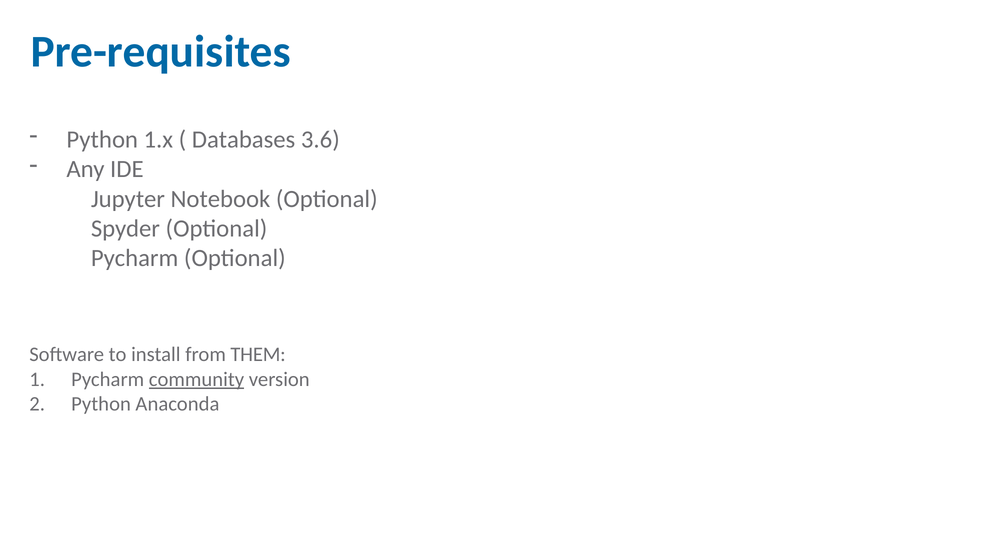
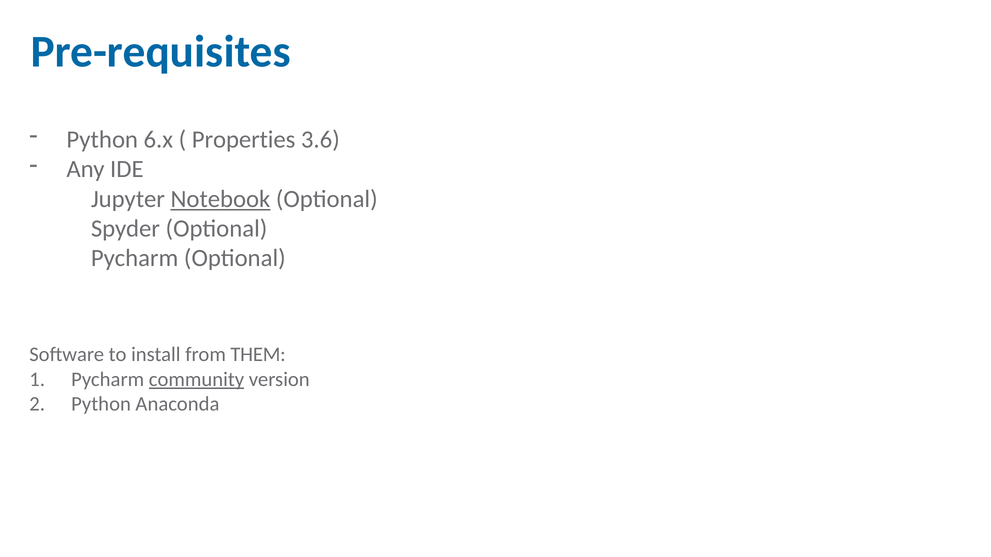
1.x: 1.x -> 6.x (158, 140)
Databases: Databases -> Properties (244, 140)
Notebook underline: none -> present (220, 199)
